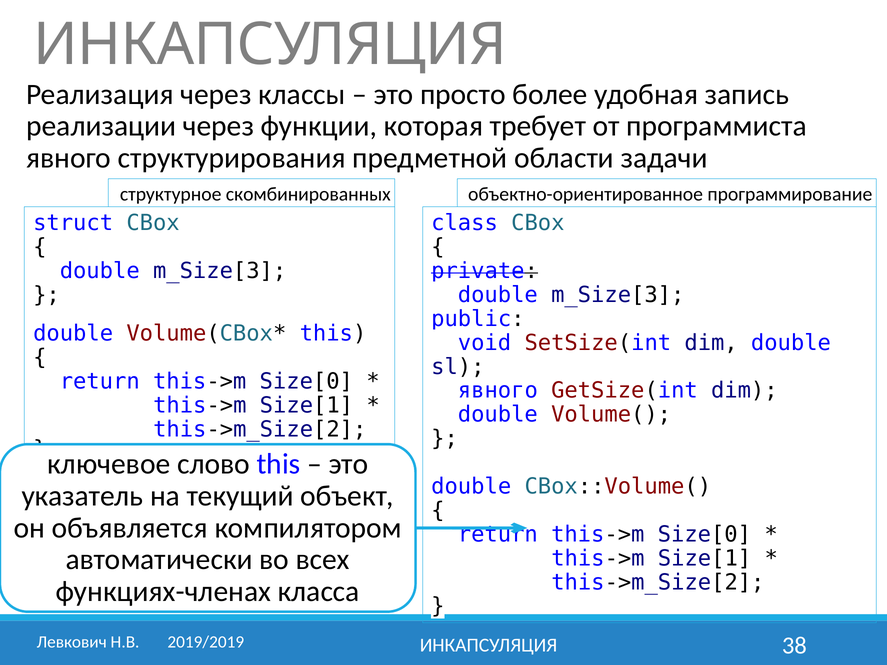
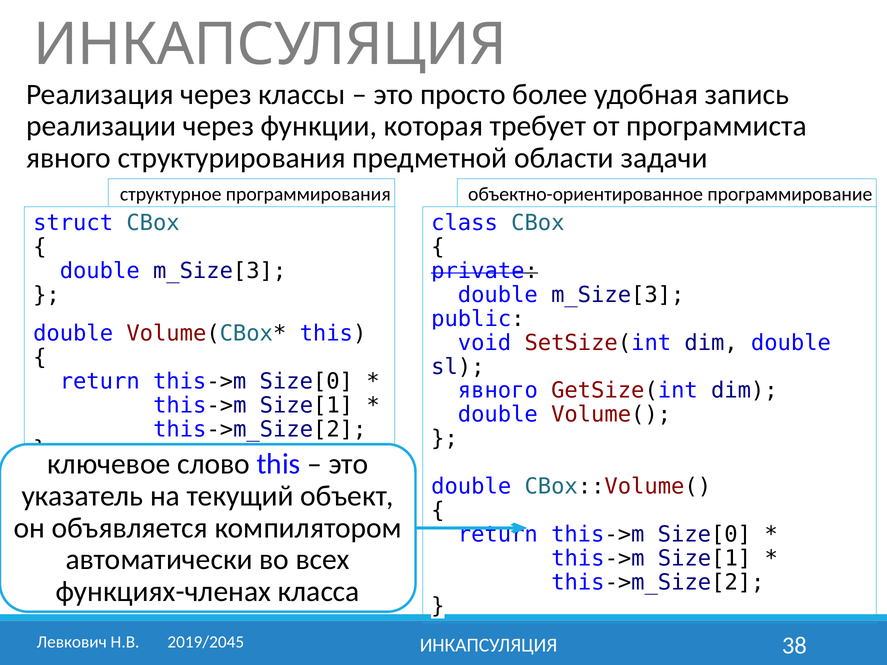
скомбинированных: скомбинированных -> программирования (308, 194)
2019/2019: 2019/2019 -> 2019/2045 (206, 643)
